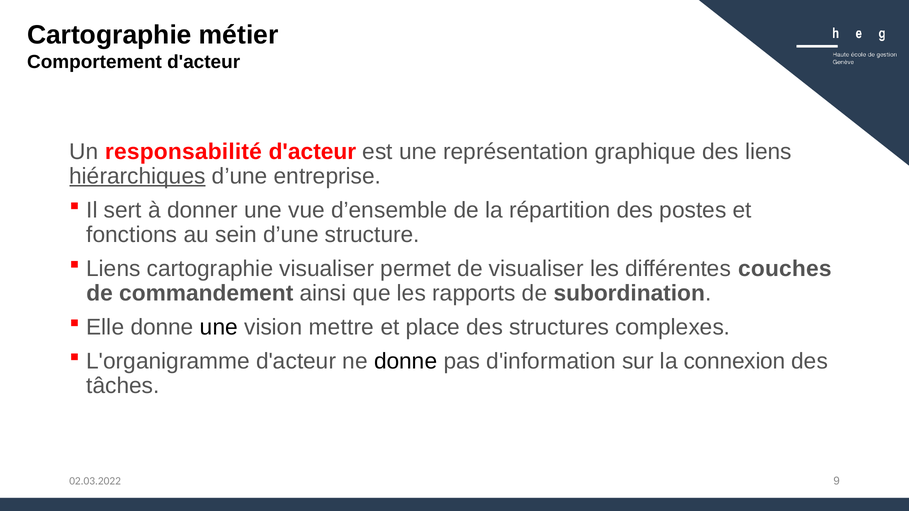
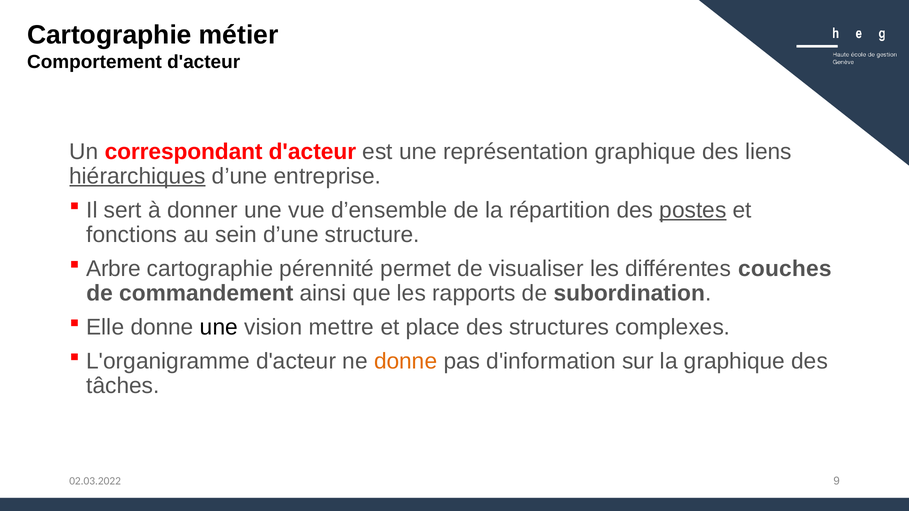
responsabilité: responsabilité -> correspondant (184, 152)
postes underline: none -> present (693, 210)
Liens: Liens -> Arbre (114, 269)
cartographie visualiser: visualiser -> pérennité (327, 269)
donne colour: black -> orange (406, 361)
la connexion: connexion -> graphique (734, 361)
